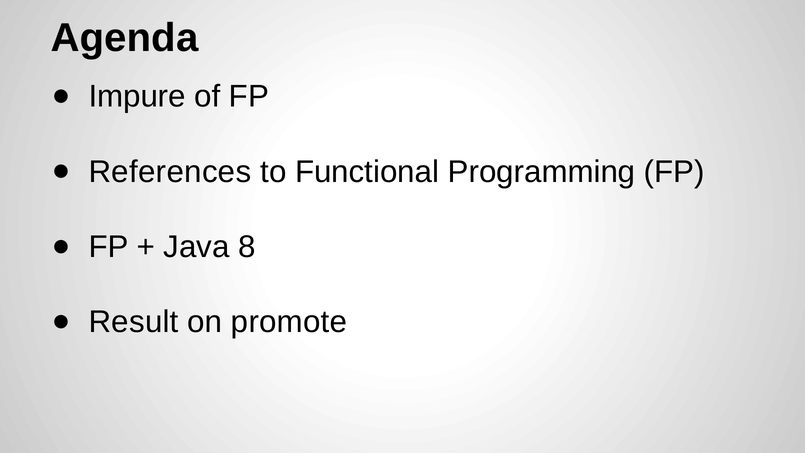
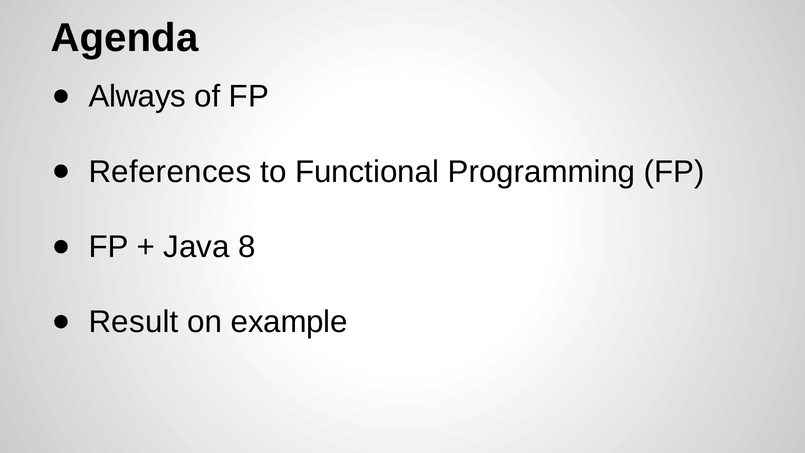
Impure: Impure -> Always (137, 96)
promote: promote -> example (289, 322)
